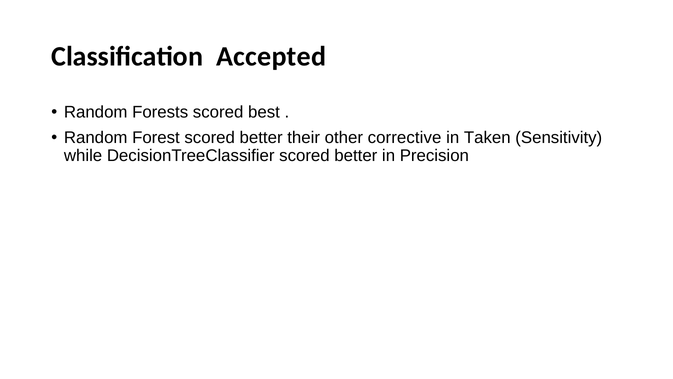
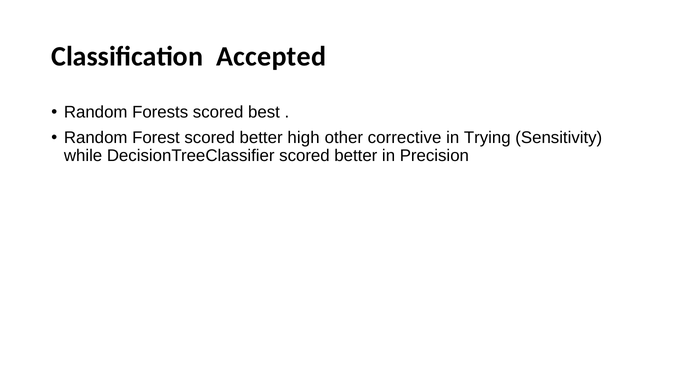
their: their -> high (304, 137)
Taken: Taken -> Trying (487, 137)
